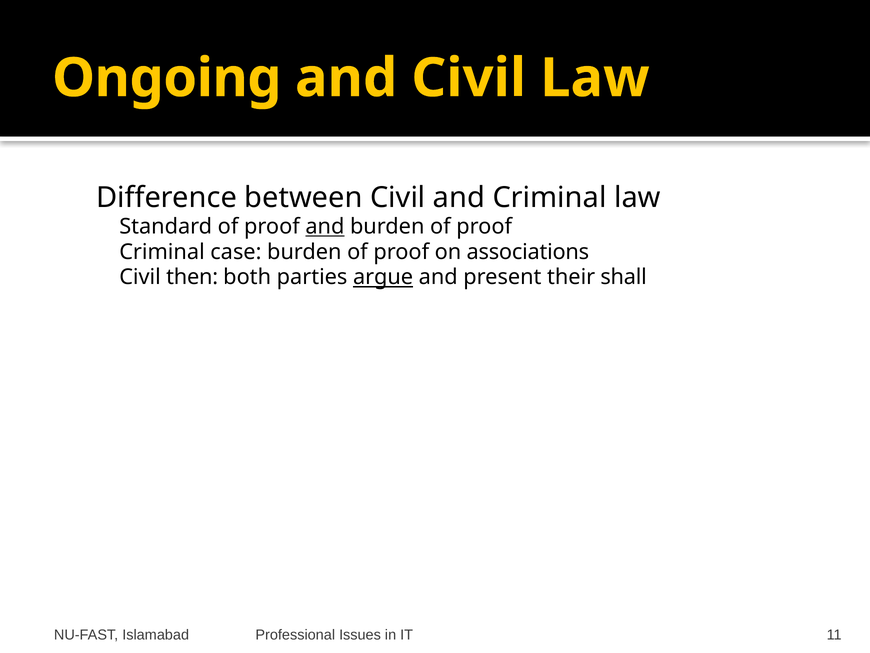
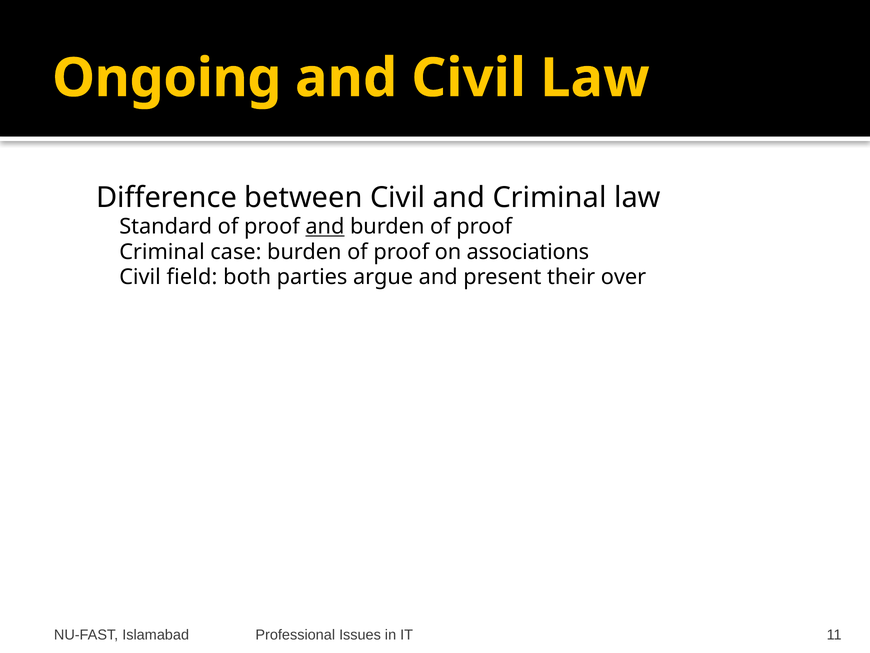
then: then -> field (192, 277)
argue underline: present -> none (383, 277)
shall: shall -> over (624, 277)
